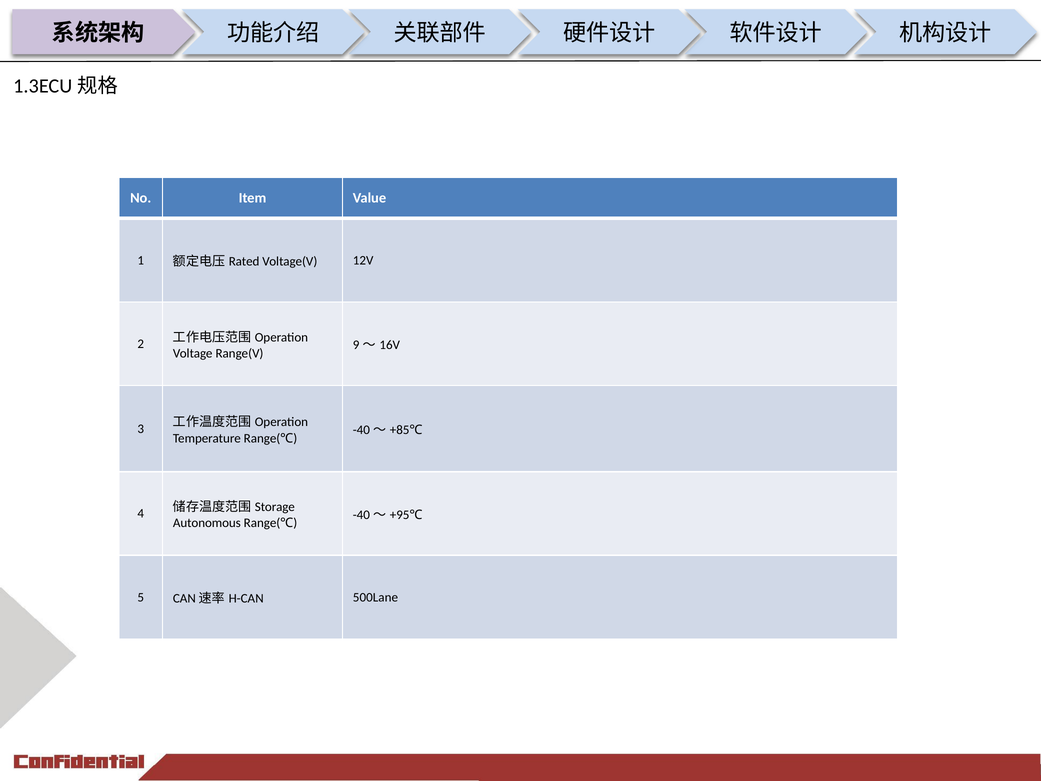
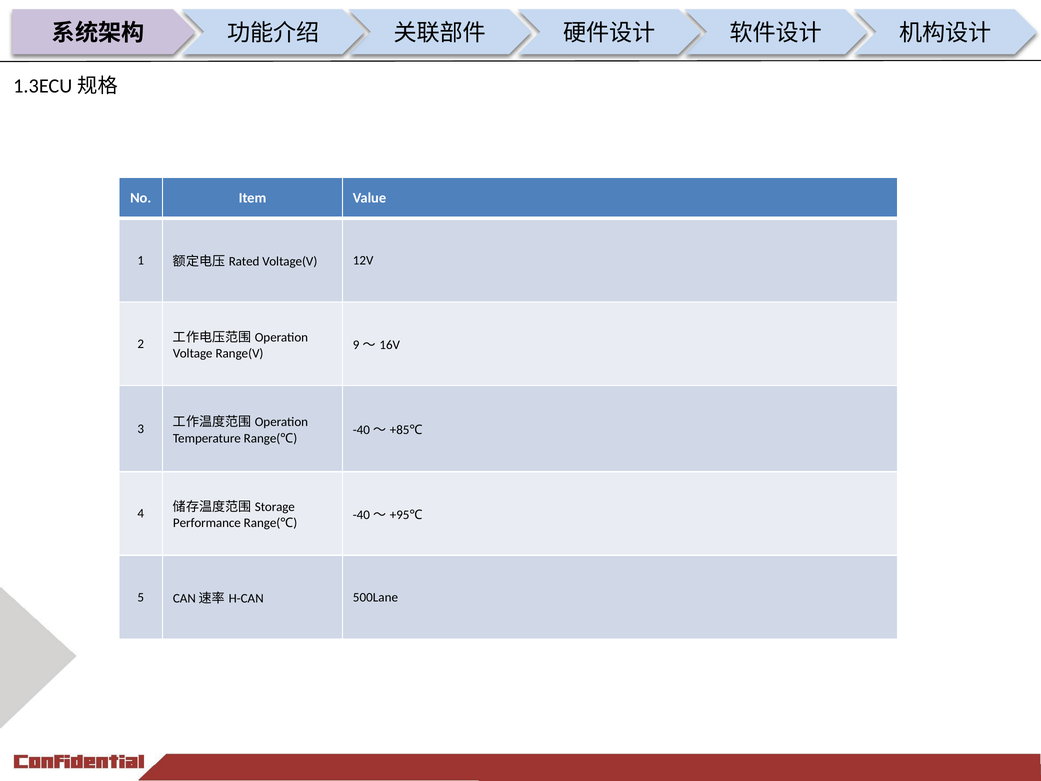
Autonomous: Autonomous -> Performance (207, 523)
